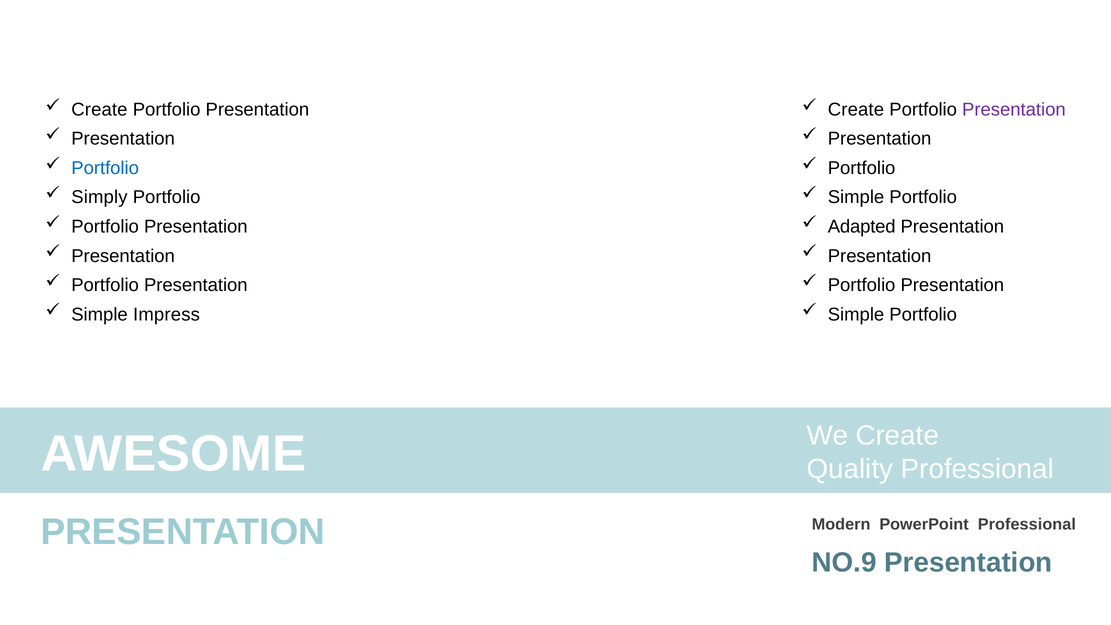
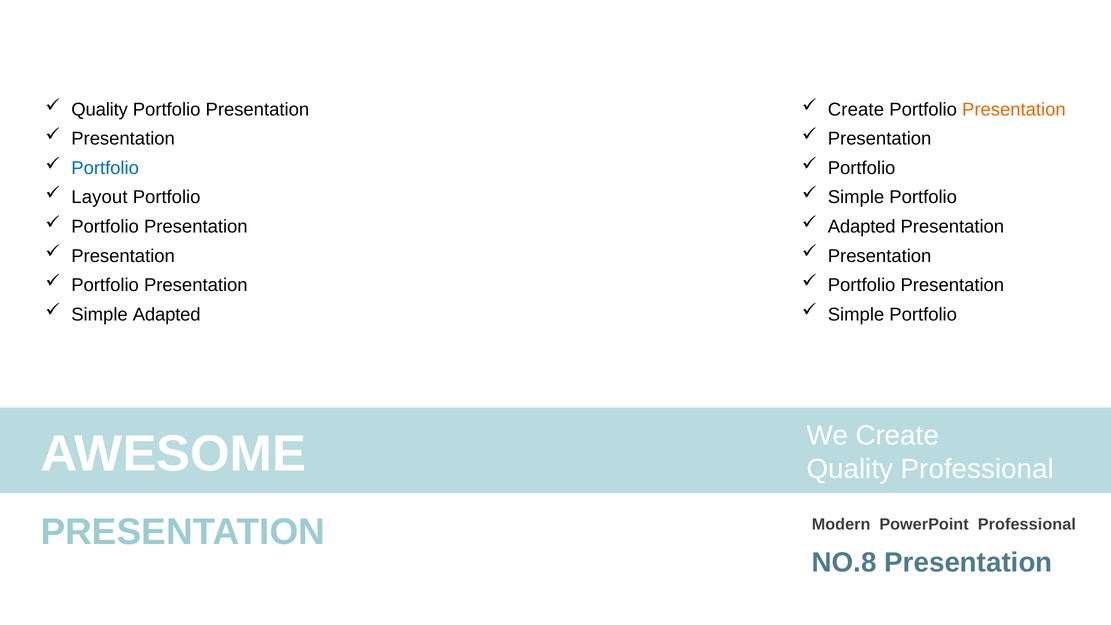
Create: Create -> Quality (100, 110)
Presentation colour: purple -> orange (1014, 110)
Simply: Simply -> Layout (99, 197)
Simple Impress: Impress -> Adapted (167, 314)
NO.9: NO.9 -> NO.8 (844, 563)
